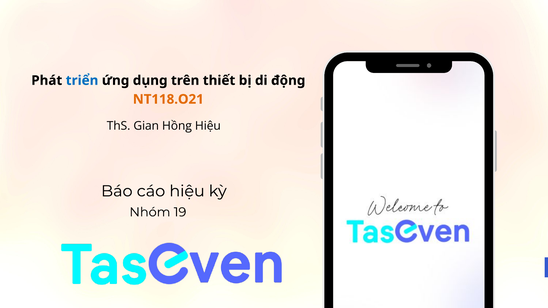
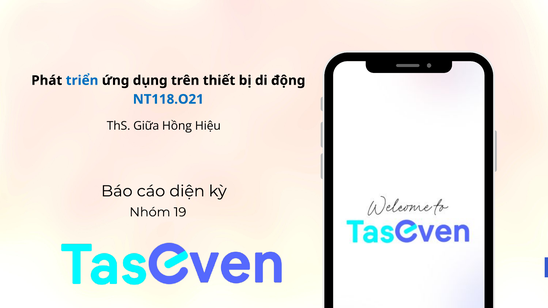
NT118.O21 colour: orange -> blue (168, 99)
Gian: Gian -> Giữa (146, 126)
cáo hiệu: hiệu -> diện (187, 191)
